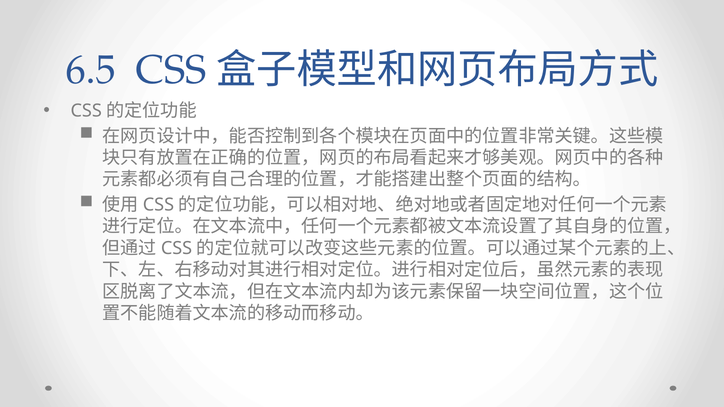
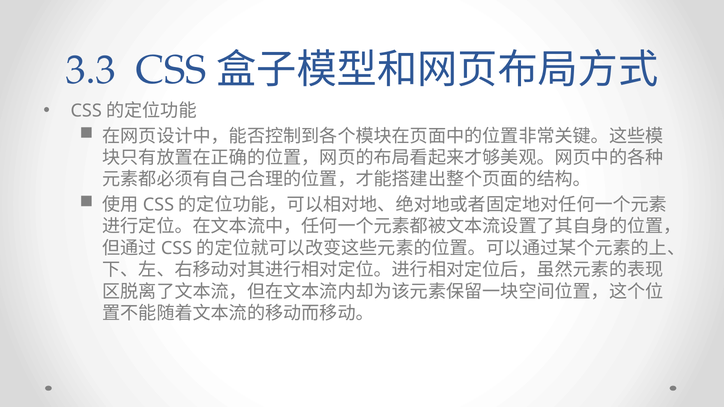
6.5: 6.5 -> 3.3 (91, 70)
